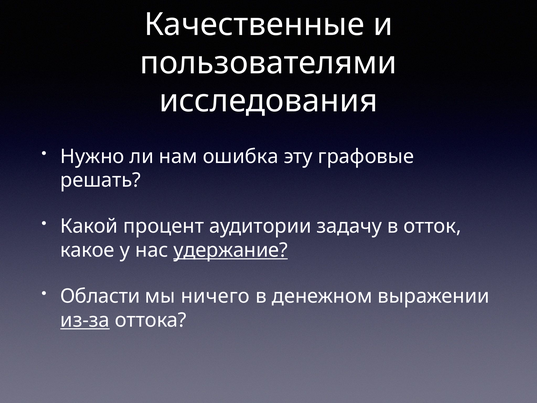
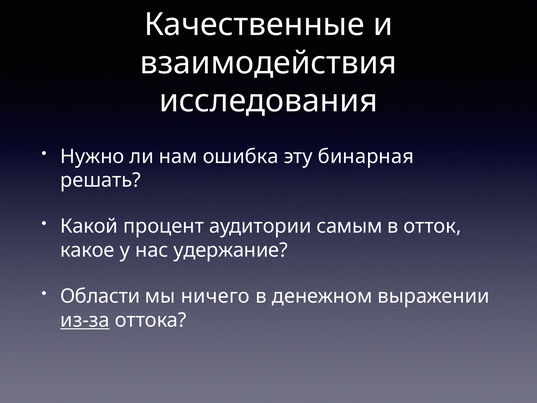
пользователями: пользователями -> взаимодействия (268, 63)
графовые: графовые -> бинарная (366, 156)
задачу: задачу -> самым (349, 226)
удержание underline: present -> none (231, 250)
